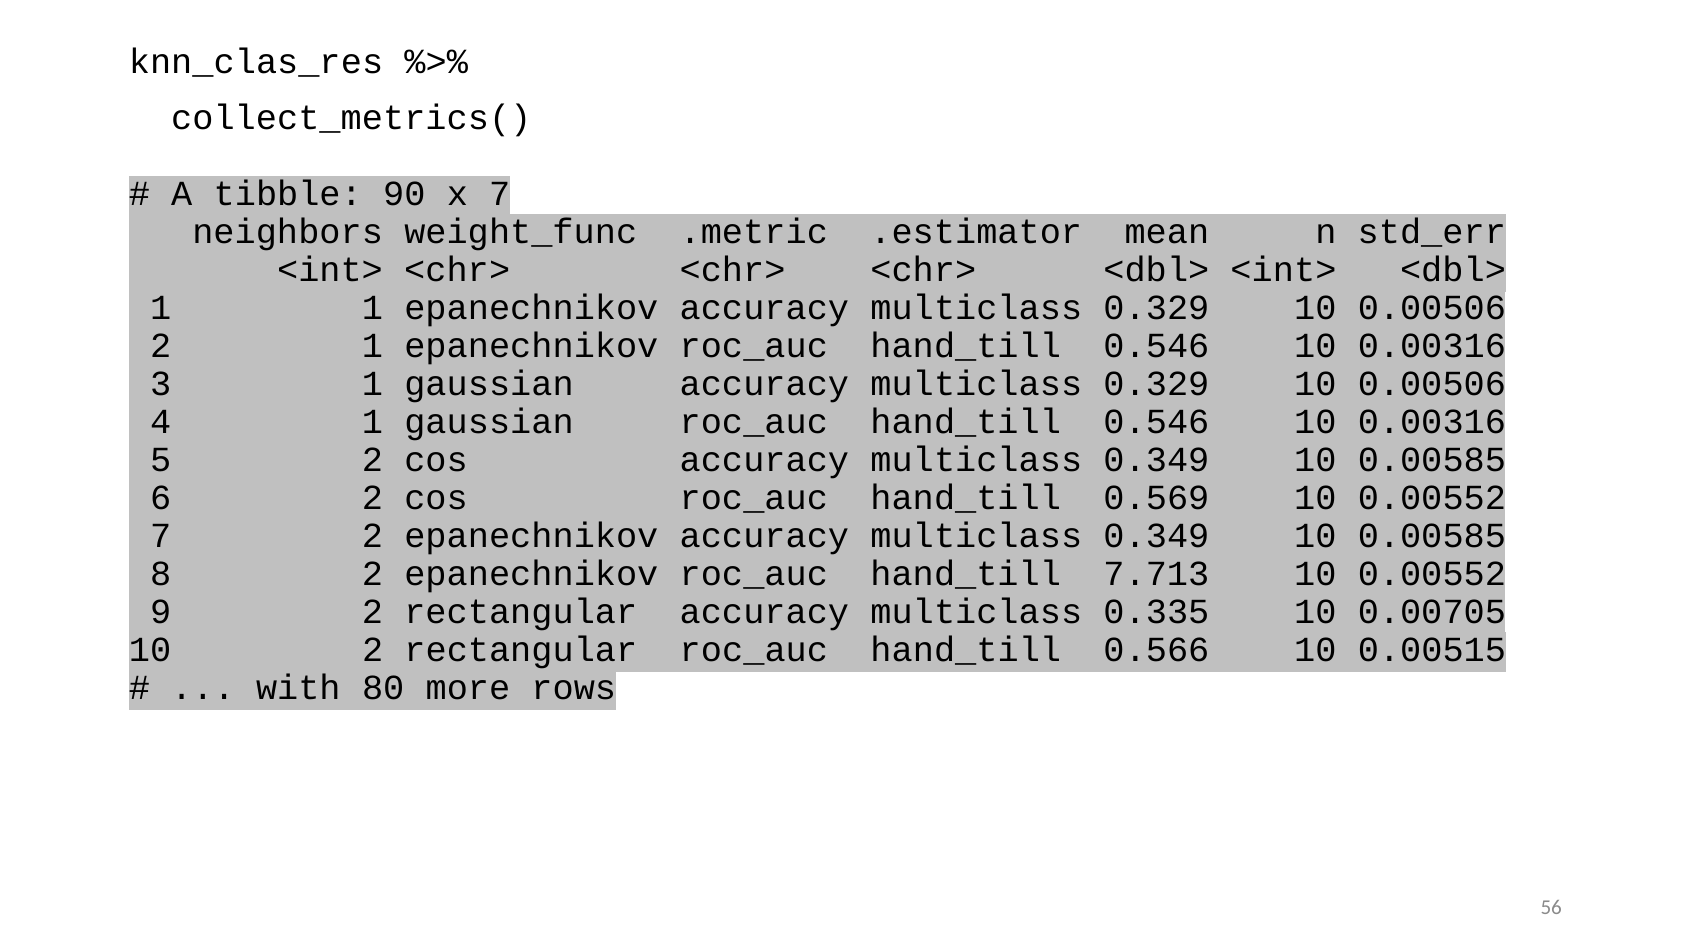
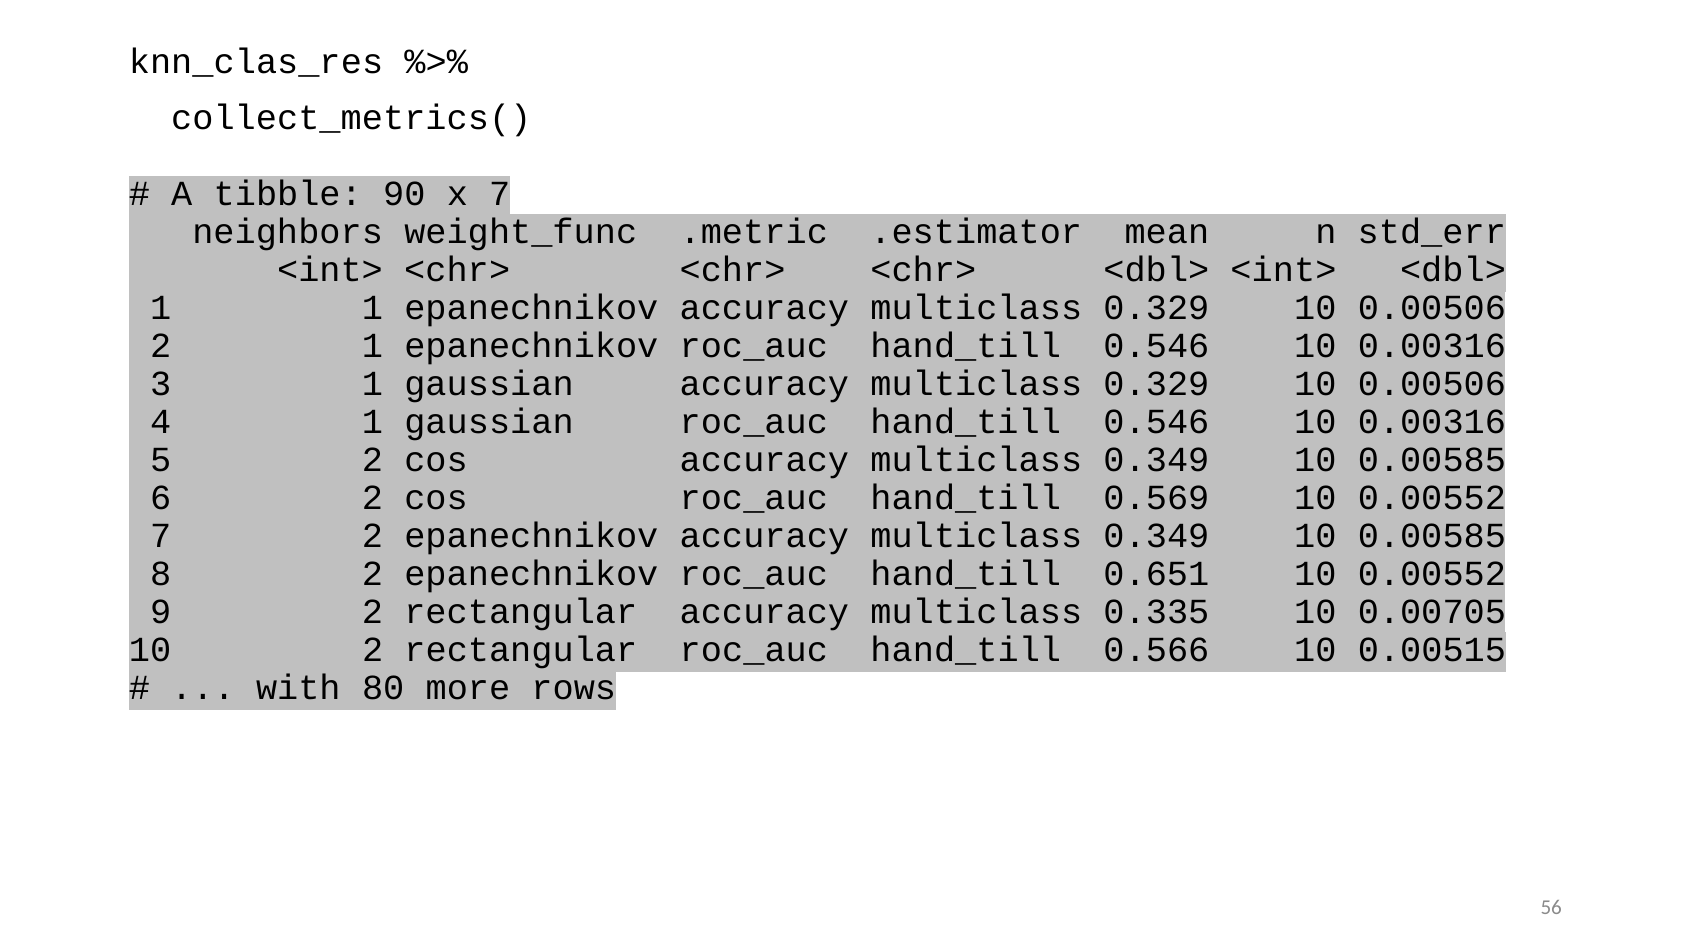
7.713: 7.713 -> 0.651 (1156, 574)
